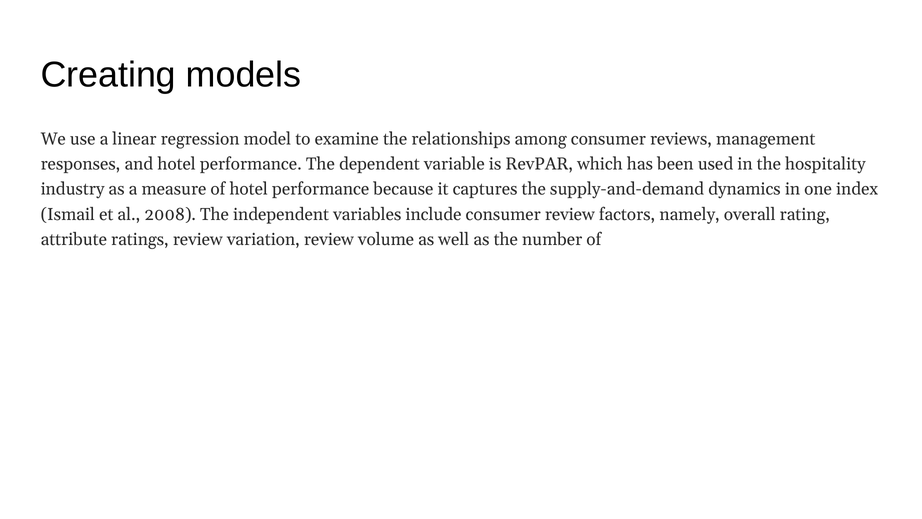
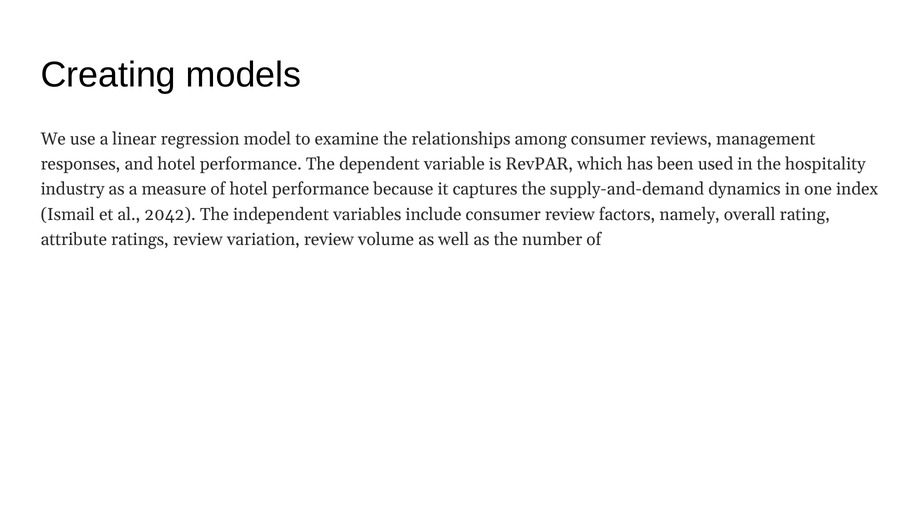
2008: 2008 -> 2042 (170, 214)
